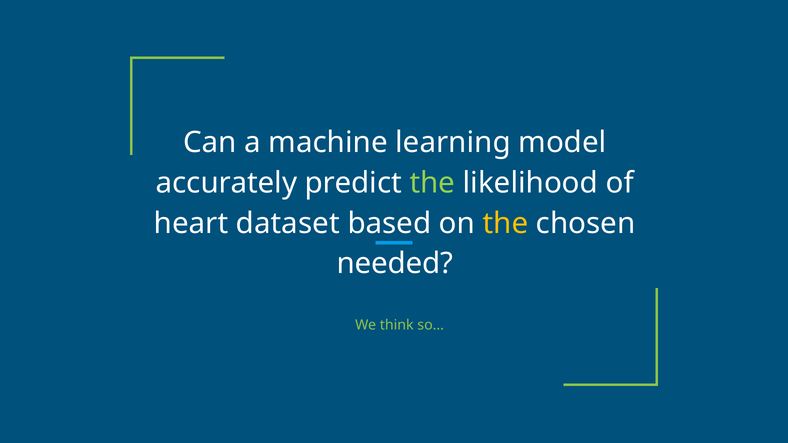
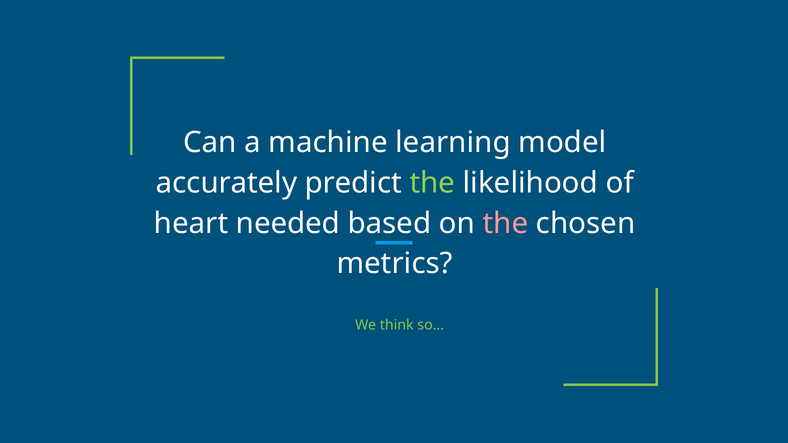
dataset: dataset -> needed (288, 223)
the colour: yellow -> pink (506, 223)
needed: needed -> metrics (395, 264)
